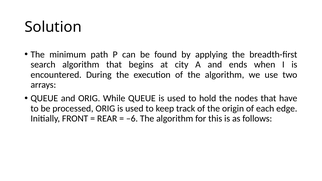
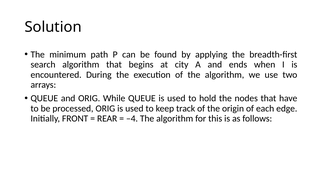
–6: –6 -> –4 (132, 119)
